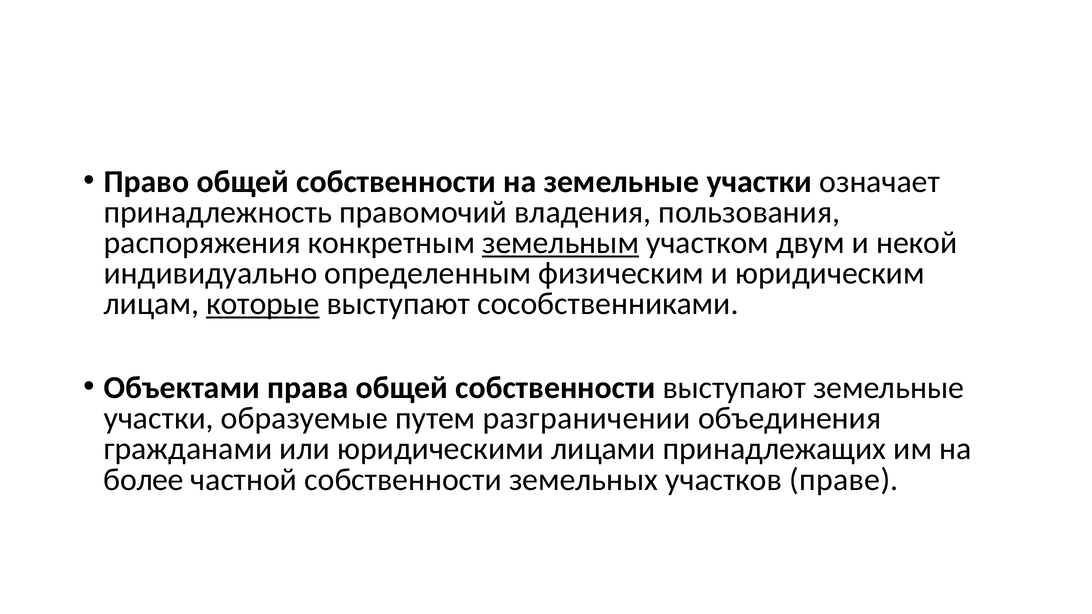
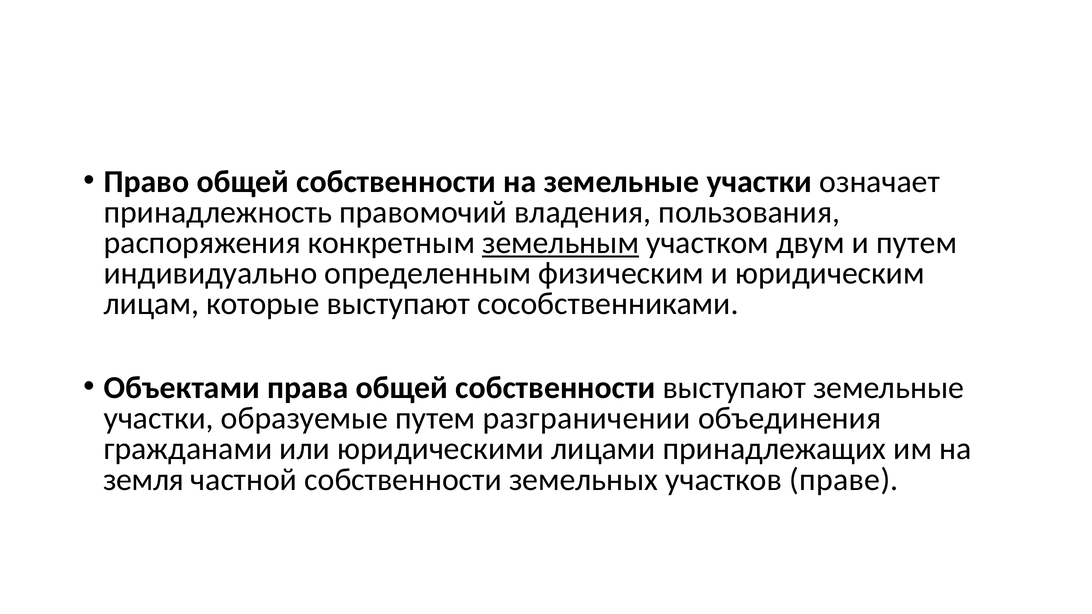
и некой: некой -> путем (917, 243)
которые underline: present -> none (263, 304)
более: более -> земля (144, 480)
